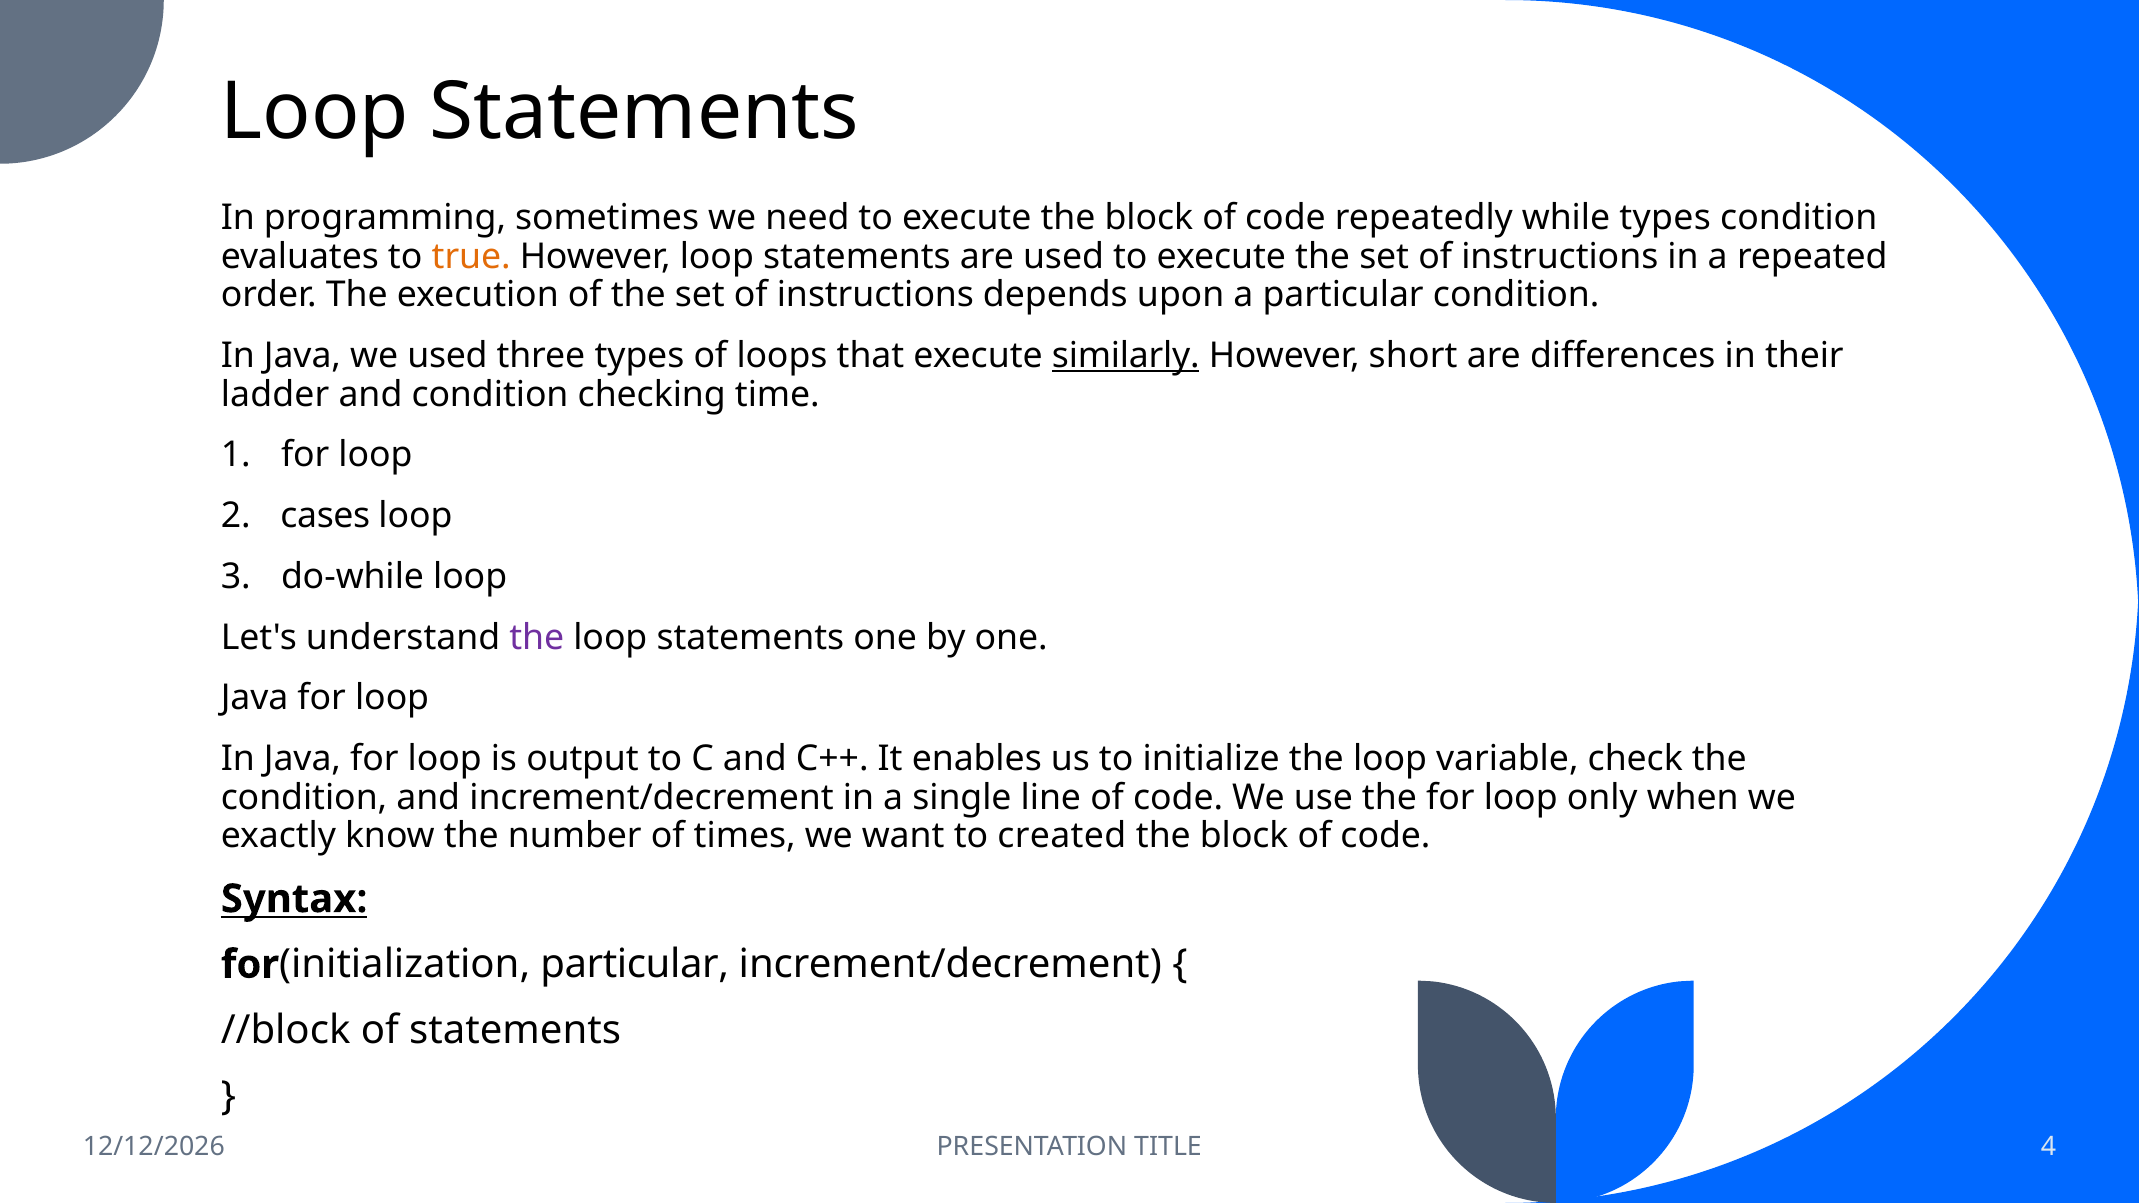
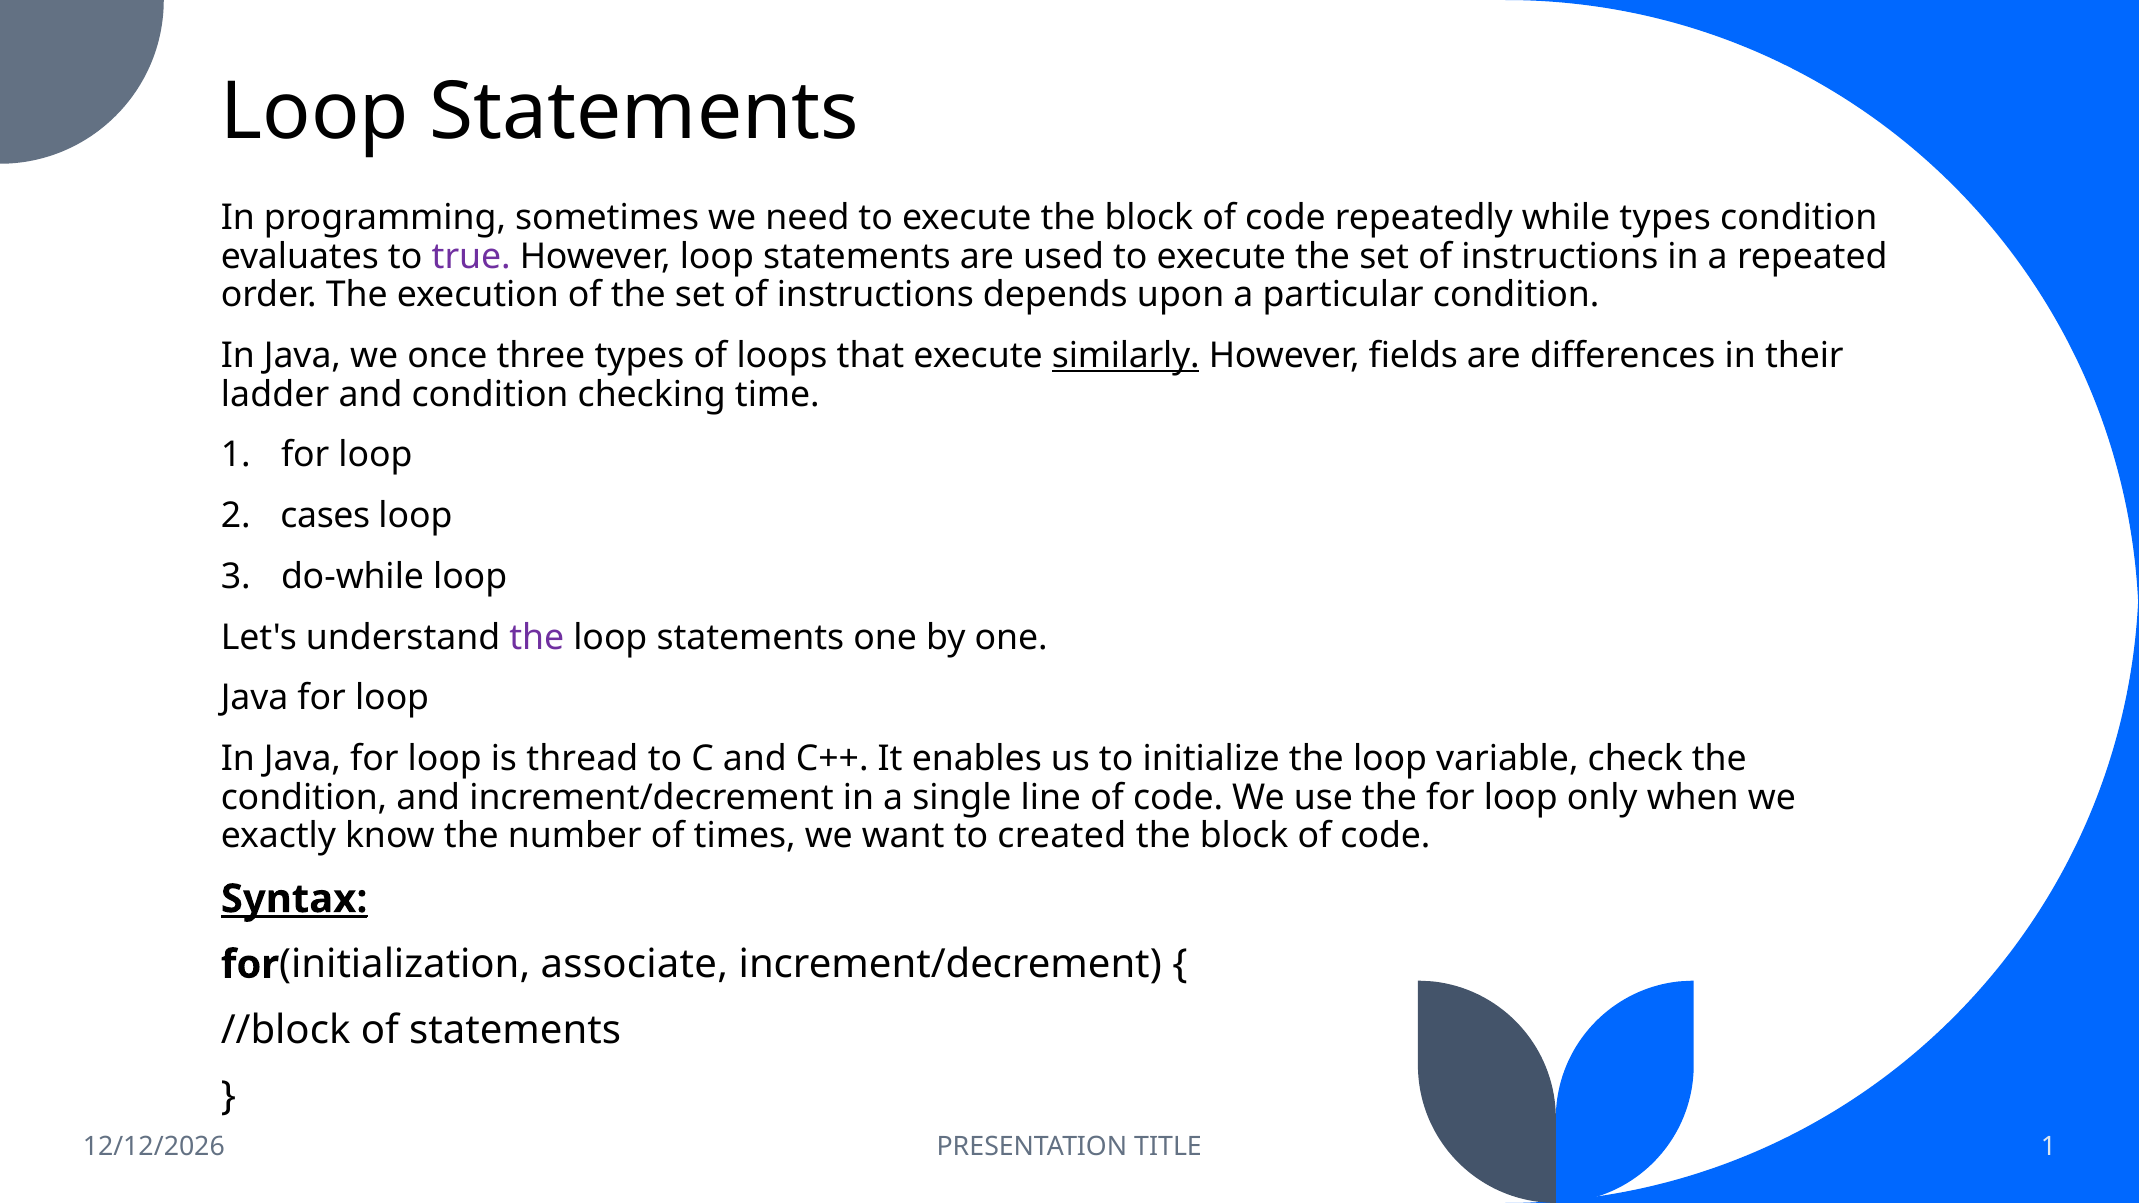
true colour: orange -> purple (471, 257)
we used: used -> once (447, 356)
short: short -> fields (1413, 356)
output: output -> thread (582, 759)
Syntax underline: none -> present (294, 899)
particular: particular -> associate (634, 965)
TITLE 4: 4 -> 1 (2049, 1147)
